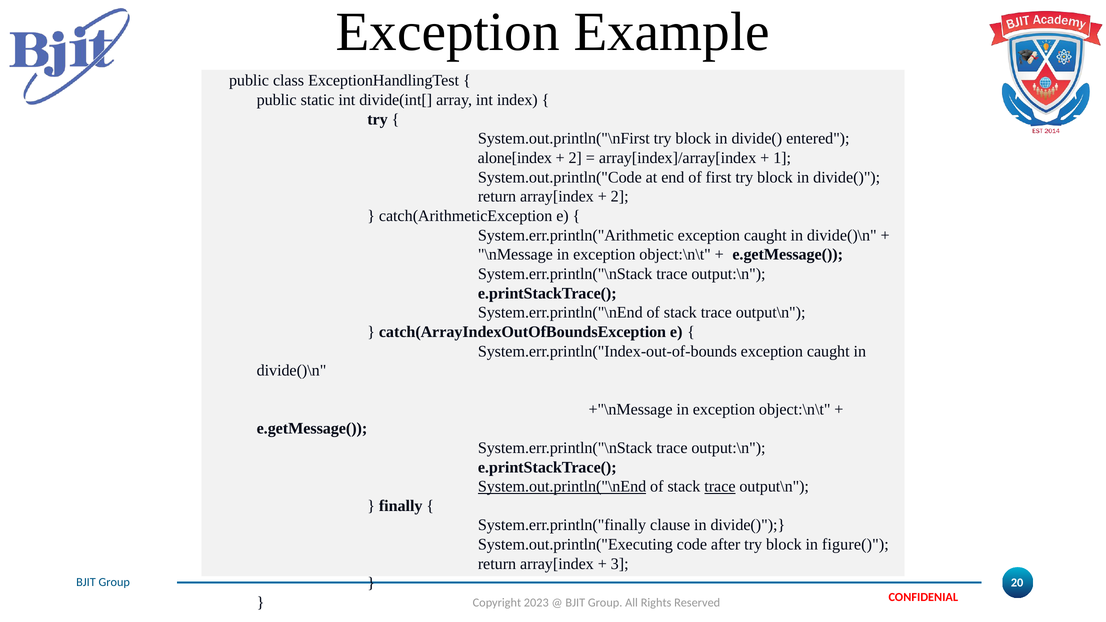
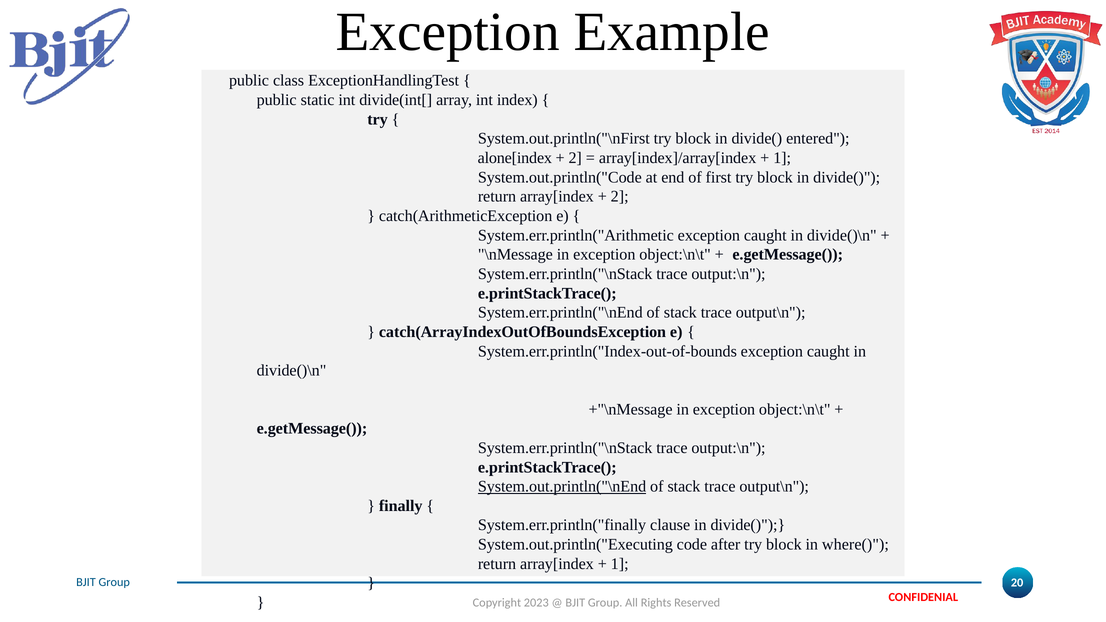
trace underline: present -> none (720, 487)
figure(: figure( -> where( (855, 545)
3: 3 -> 1 (620, 564)
